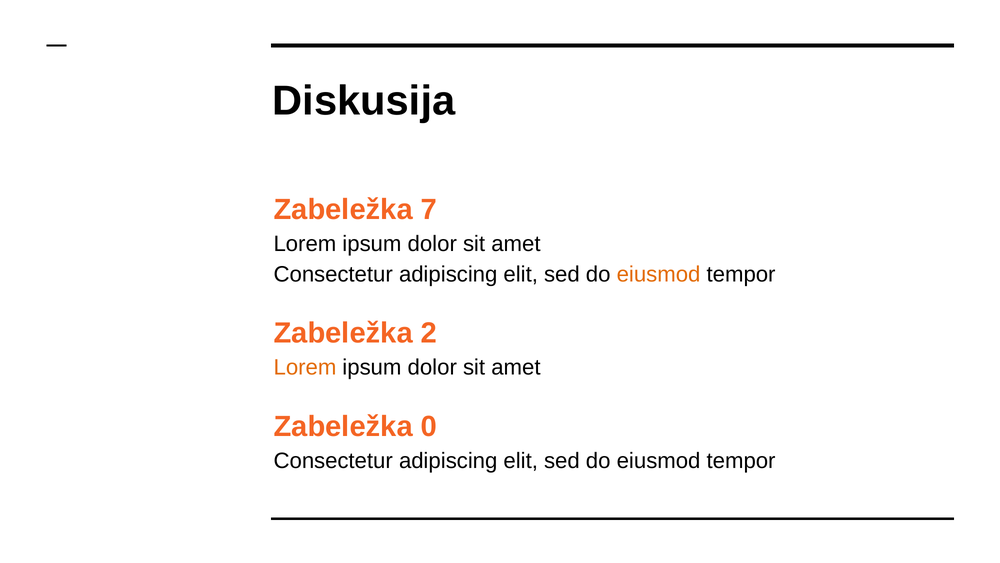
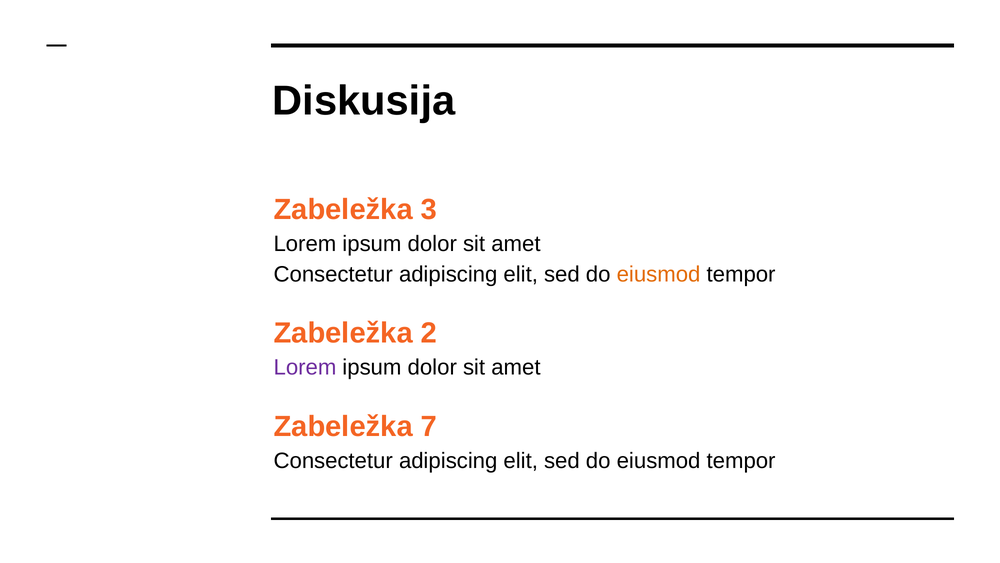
7: 7 -> 3 (429, 209)
Lorem colour: orange -> purple (305, 367)
0: 0 -> 7 (429, 426)
